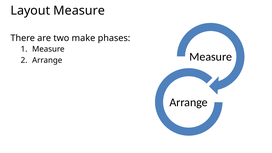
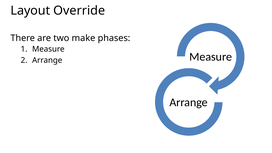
Layout Measure: Measure -> Override (79, 11)
